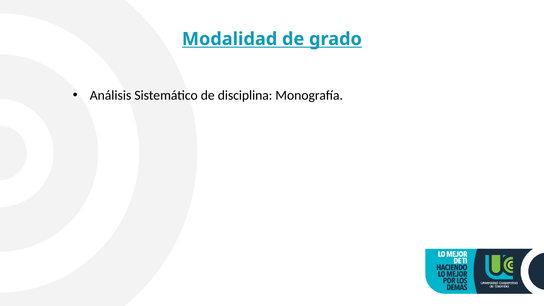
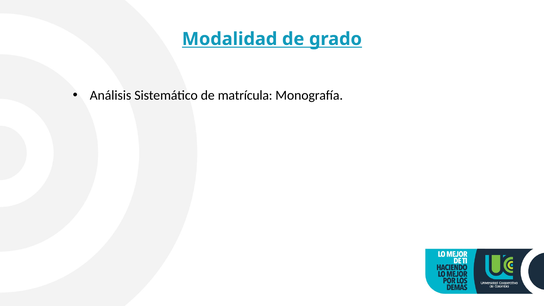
disciplina: disciplina -> matrícula (245, 95)
